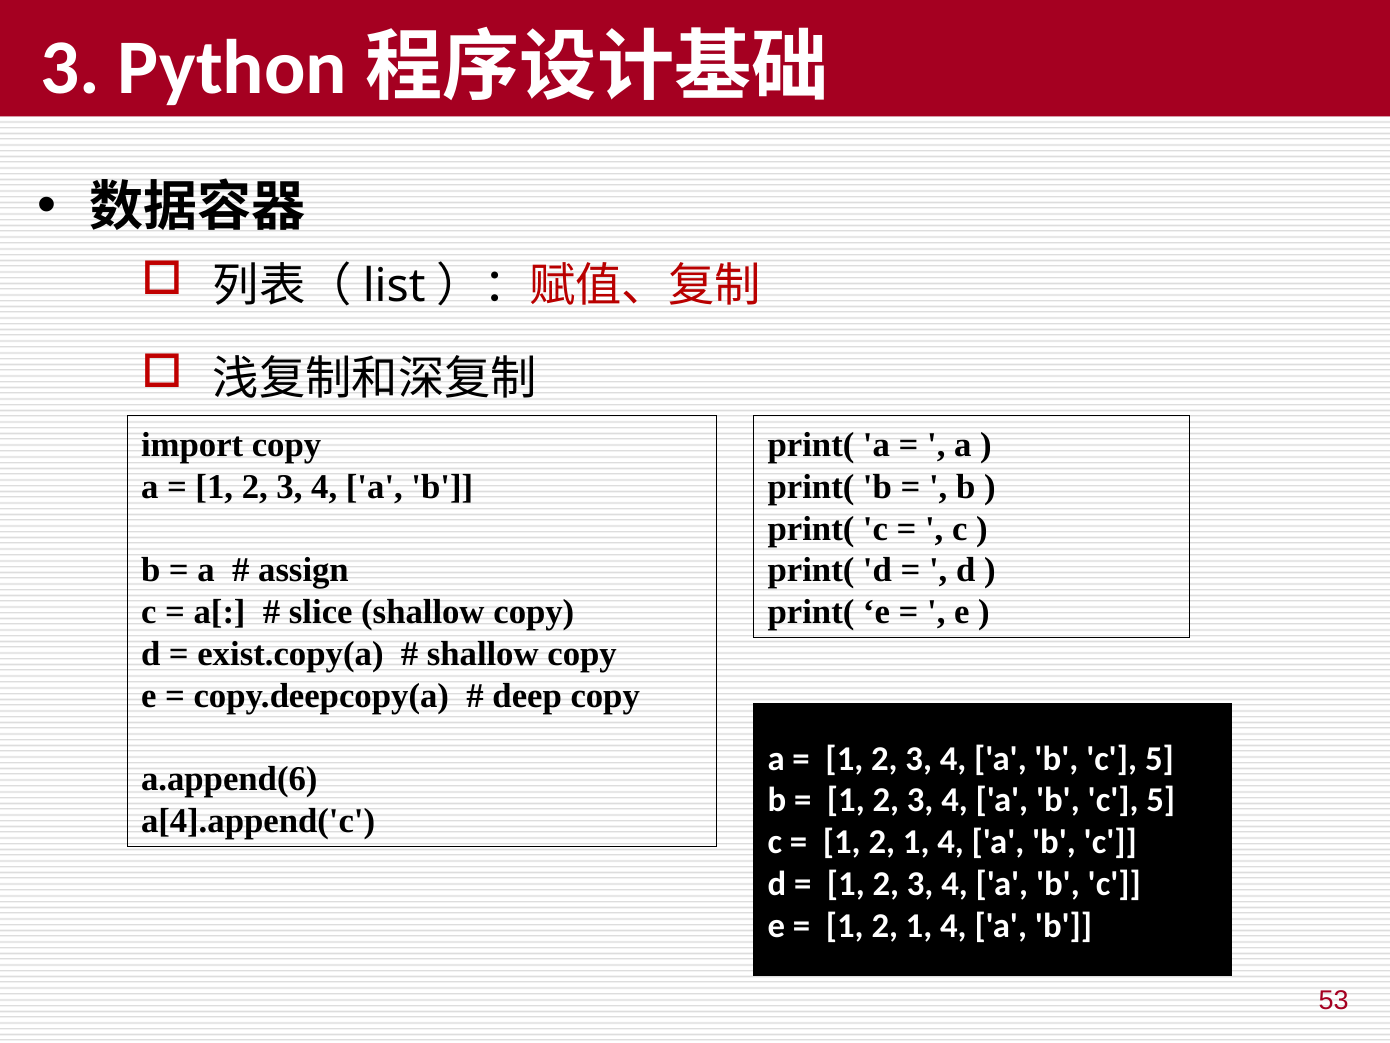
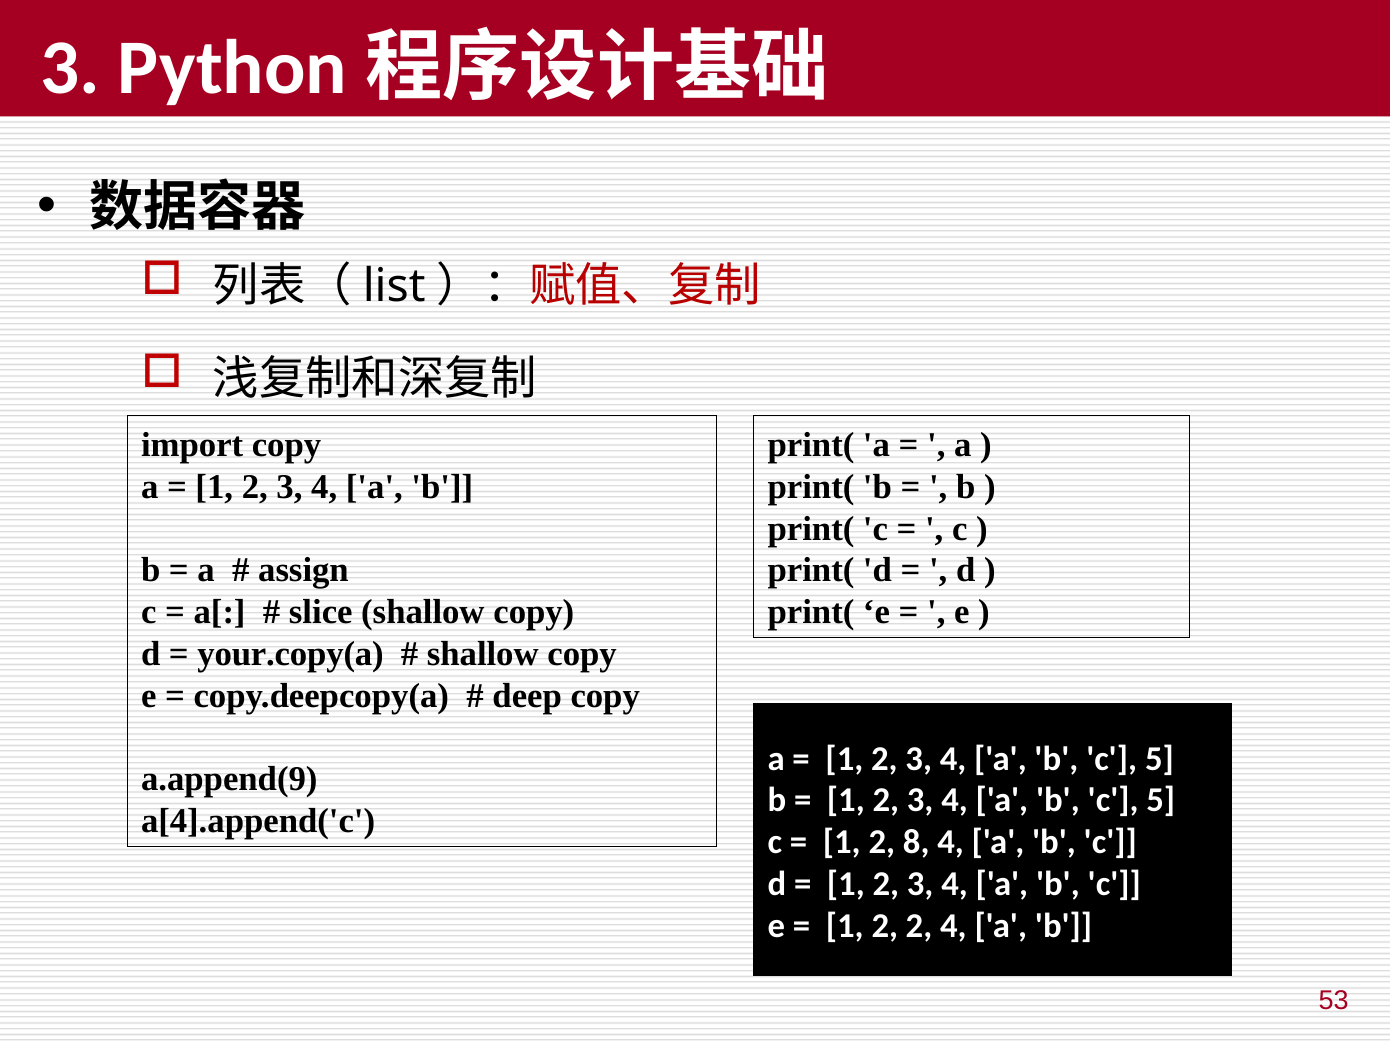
exist.copy(a: exist.copy(a -> your.copy(a (291, 654)
a.append(6: a.append(6 -> a.append(9 (229, 779)
1: 1 -> 8 (916, 842)
1: 1 -> 2 (919, 925)
